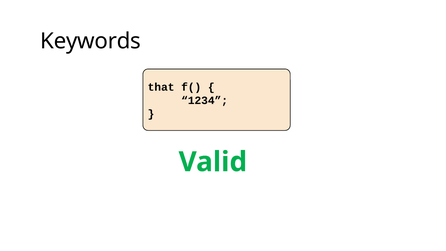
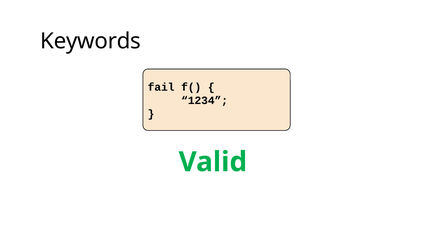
that: that -> fail (161, 87)
